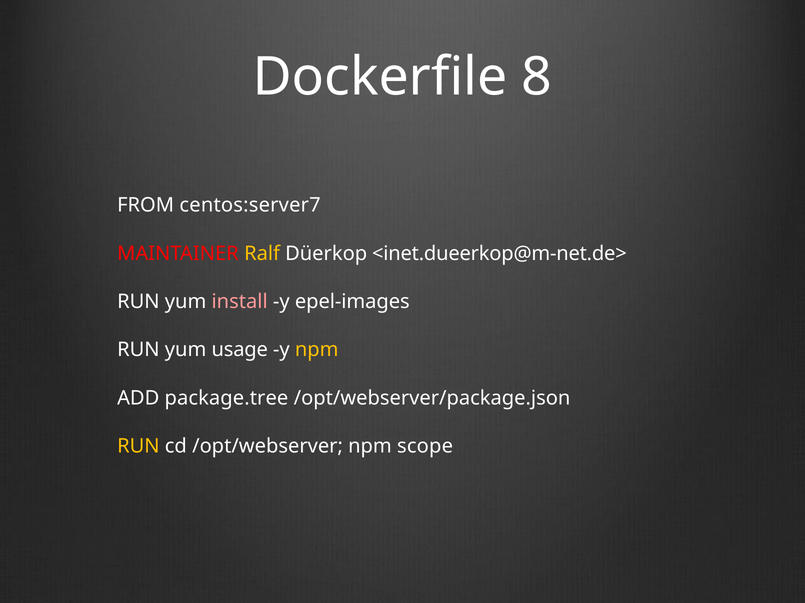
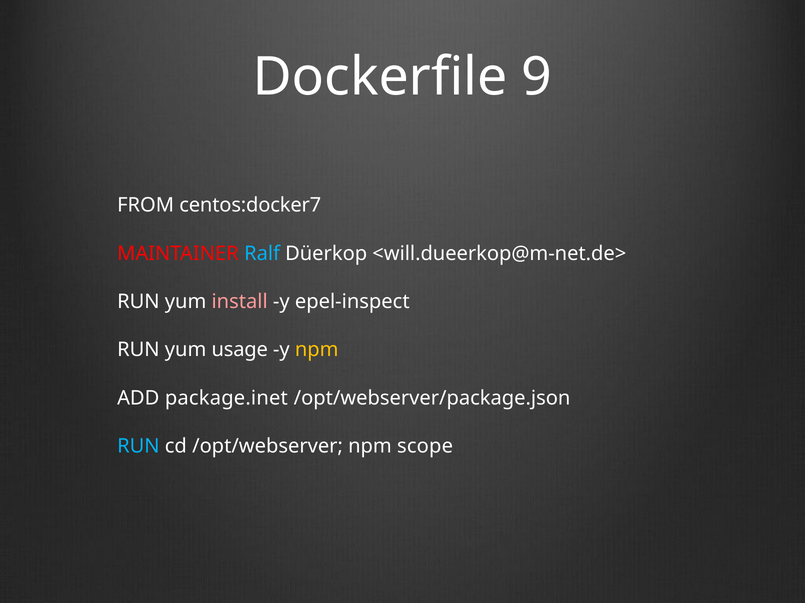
8: 8 -> 9 (537, 77)
centos:server7: centos:server7 -> centos:docker7 (250, 205)
Ralf colour: yellow -> light blue (262, 254)
<inet.dueerkop@m-net.de>: <inet.dueerkop@m-net.de> -> <will.dueerkop@m-net.de> (499, 254)
epel-images: epel-images -> epel-inspect (352, 302)
package.tree: package.tree -> package.inet (226, 399)
RUN colour: yellow -> light blue (138, 447)
